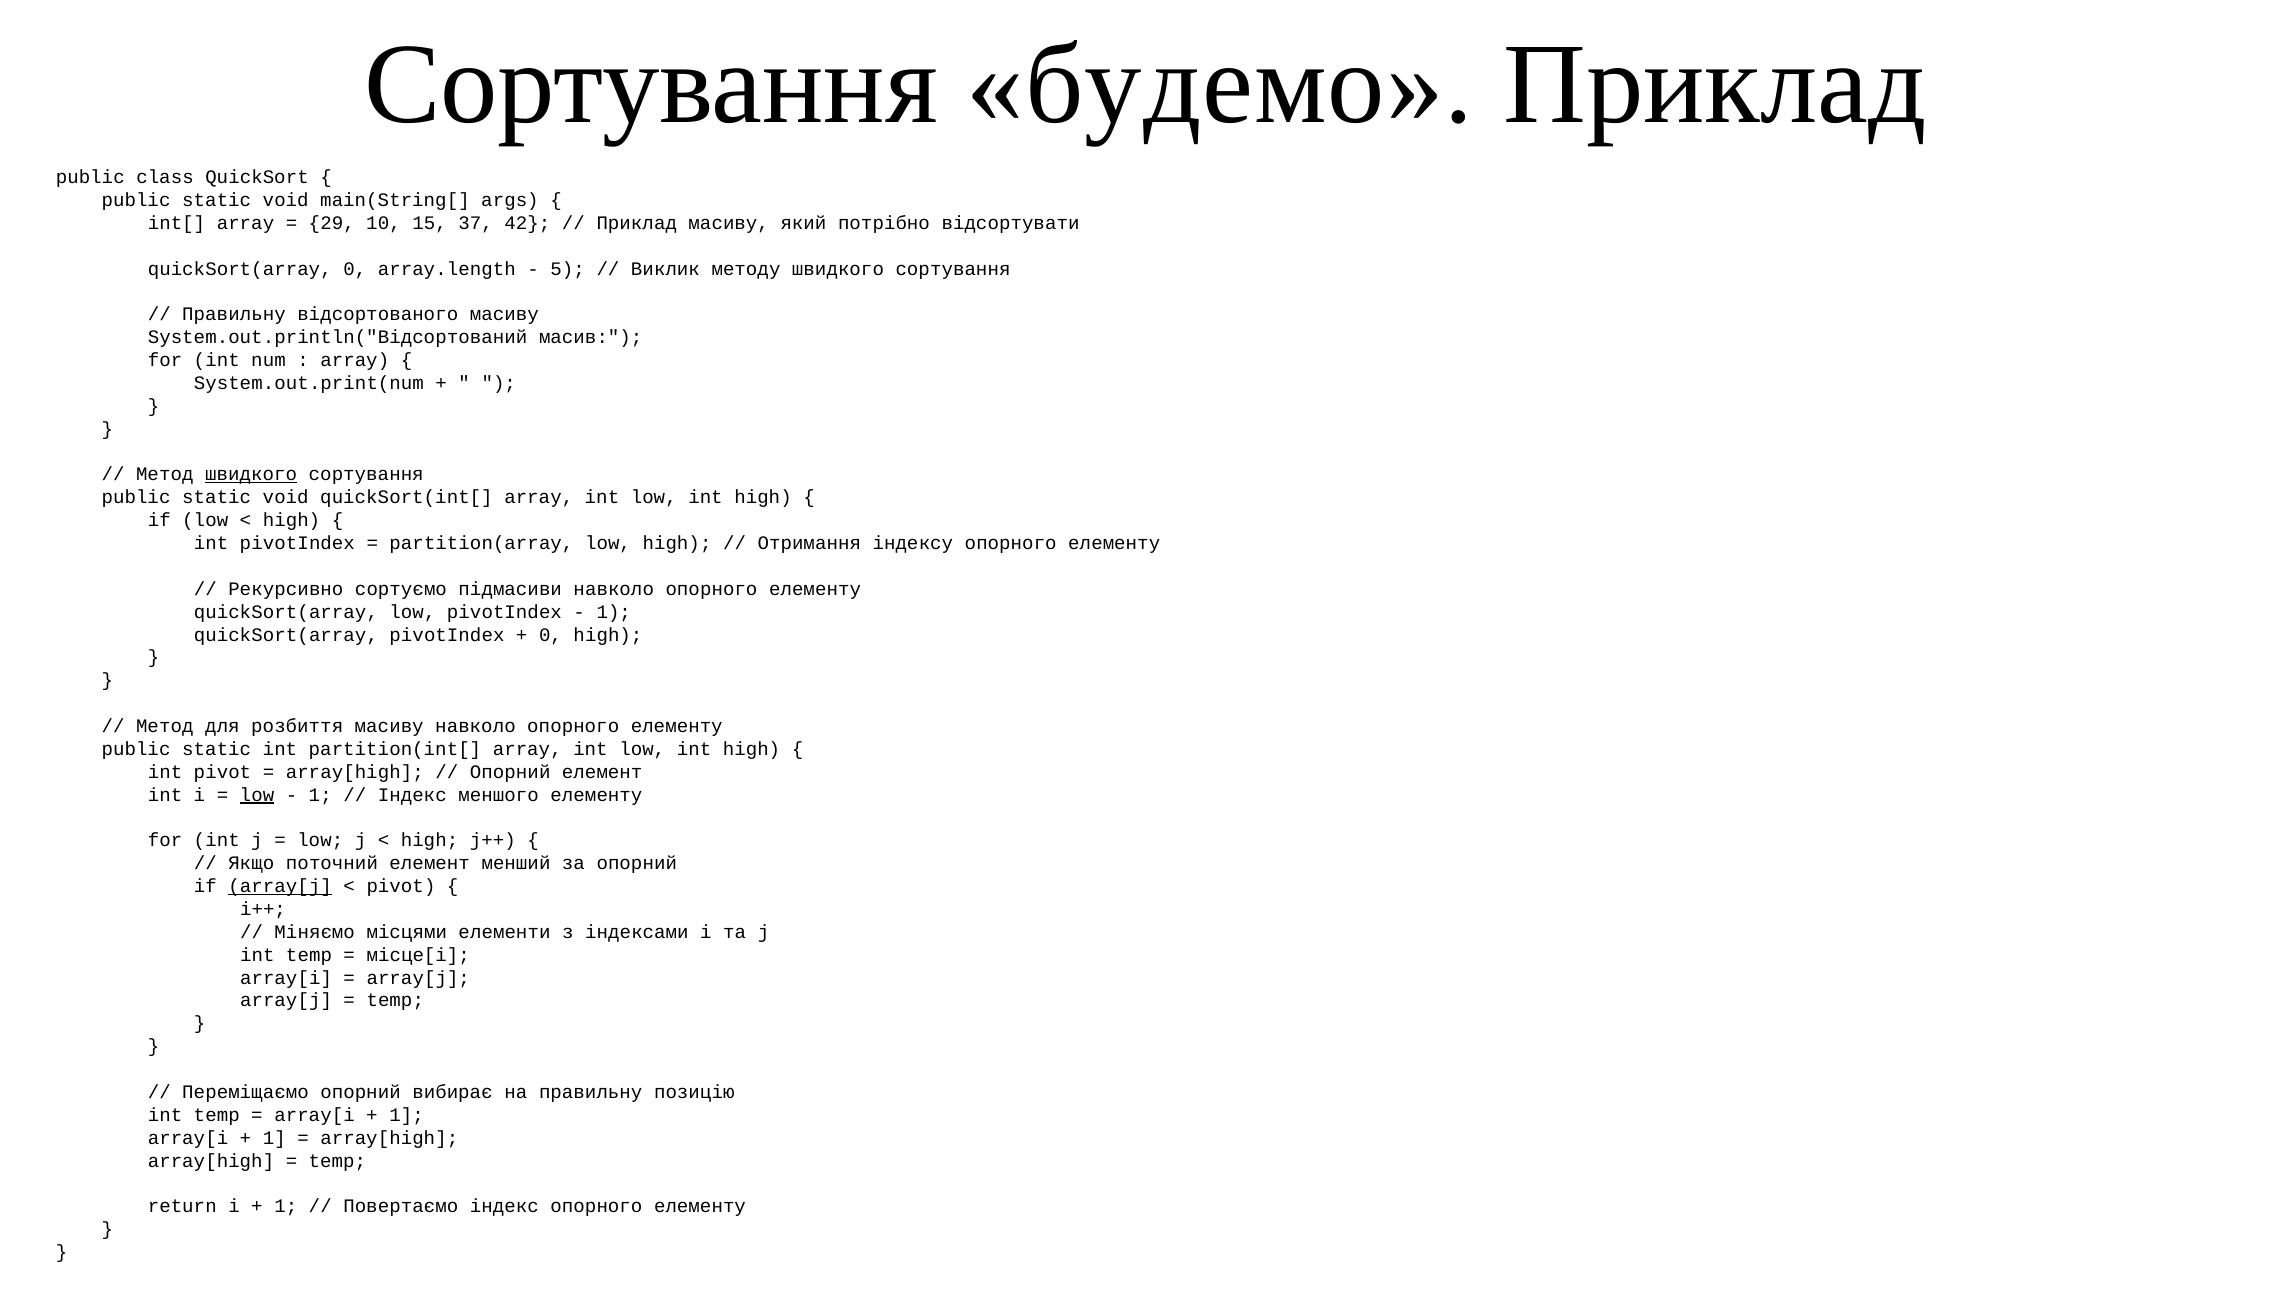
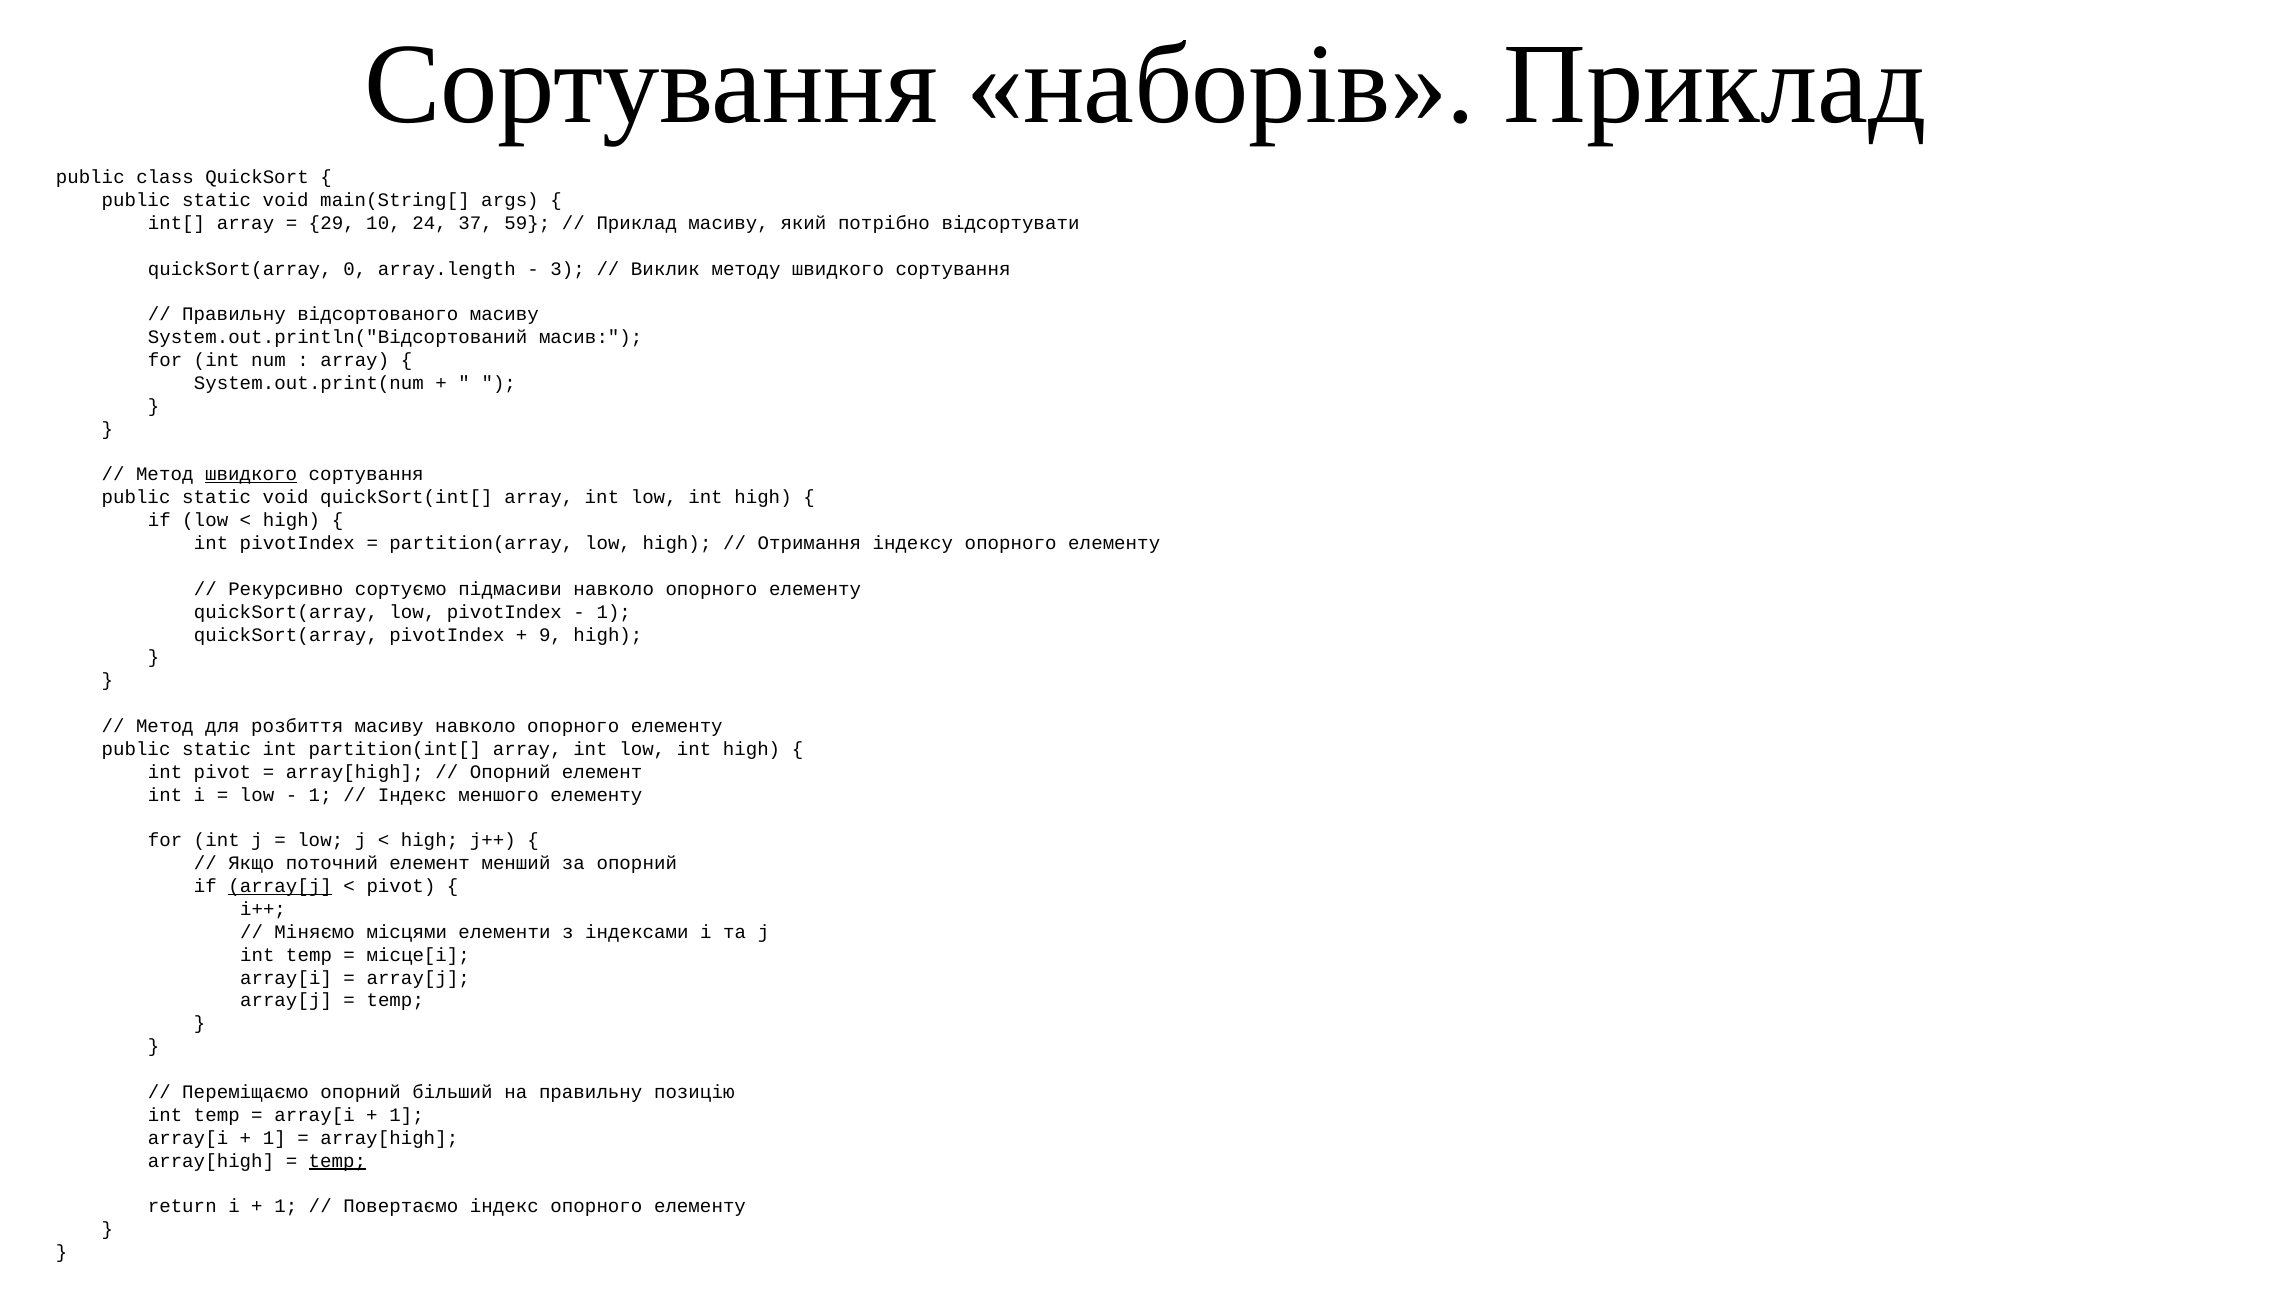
будемо: будемо -> наборів (1221, 85)
15: 15 -> 24 (430, 223)
42: 42 -> 59 (527, 223)
5: 5 -> 3 (568, 269)
0: 0 -> 9 (550, 635)
low underline: present -> none (257, 795)
вибирає: вибирає -> більший (452, 1092)
temp underline: none -> present (337, 1161)
